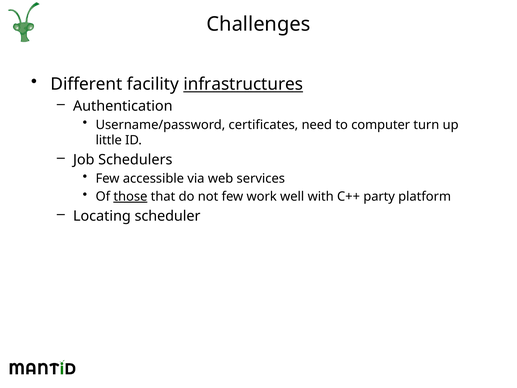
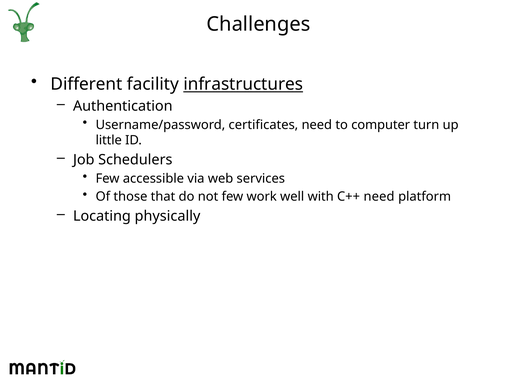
those underline: present -> none (130, 197)
C++ party: party -> need (379, 197)
scheduler: scheduler -> physically (168, 216)
